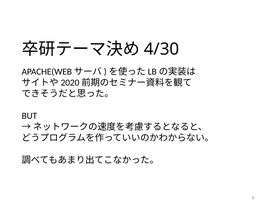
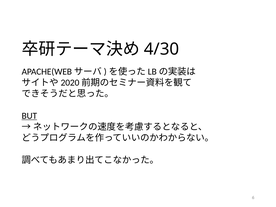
BUT underline: none -> present (29, 116)
